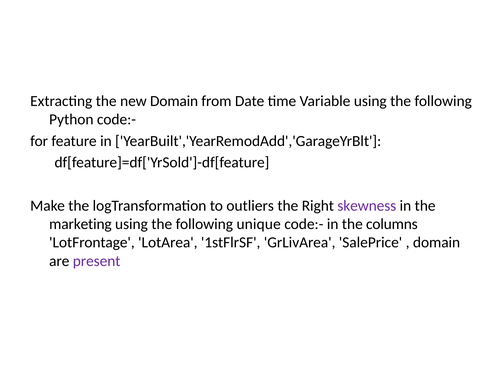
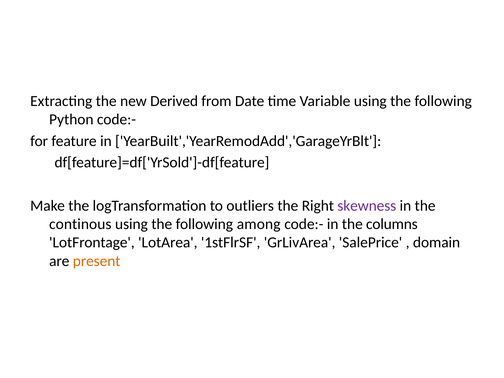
new Domain: Domain -> Derived (174, 101)
marketing: marketing -> continous (80, 224)
unique: unique -> among (259, 224)
present colour: purple -> orange (97, 261)
